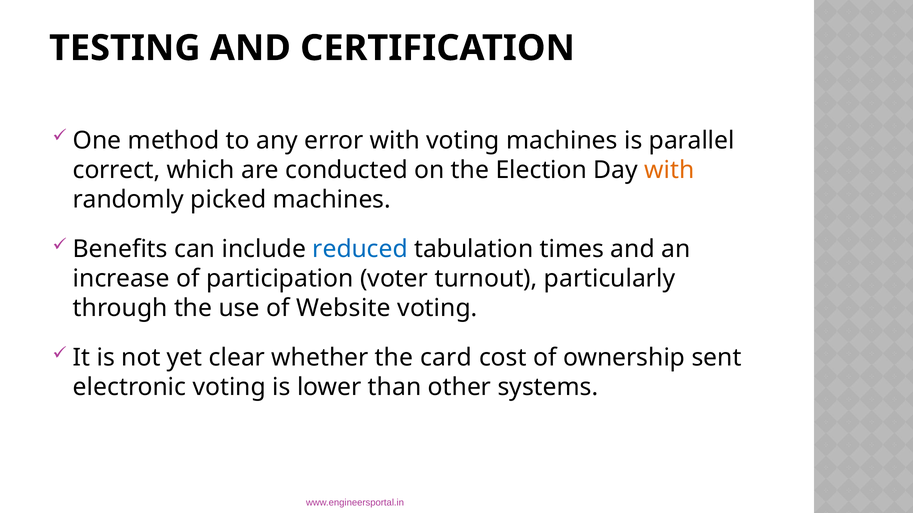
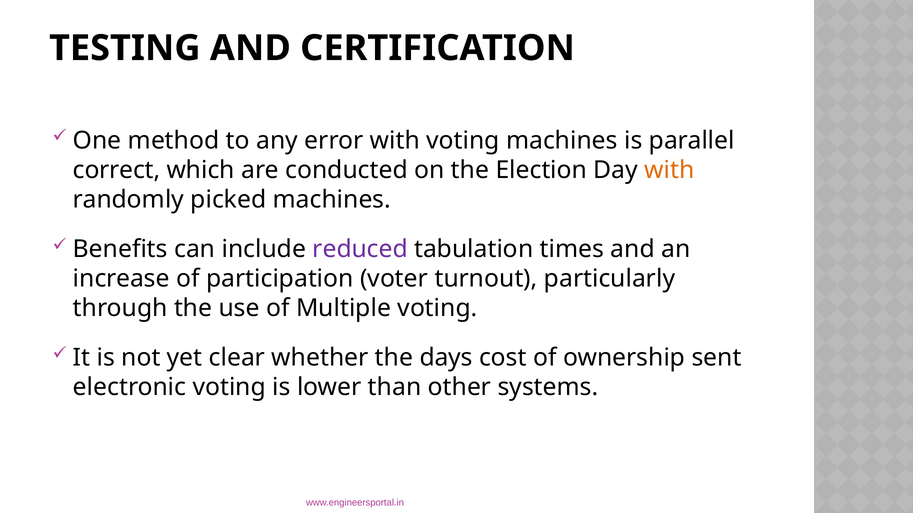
reduced colour: blue -> purple (360, 249)
Website: Website -> Multiple (344, 309)
card: card -> days (446, 358)
